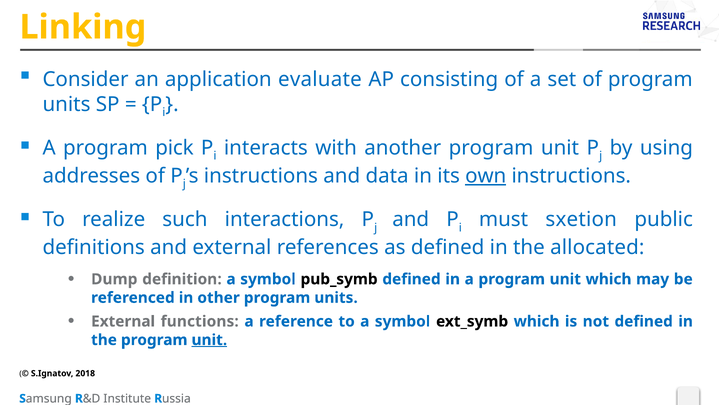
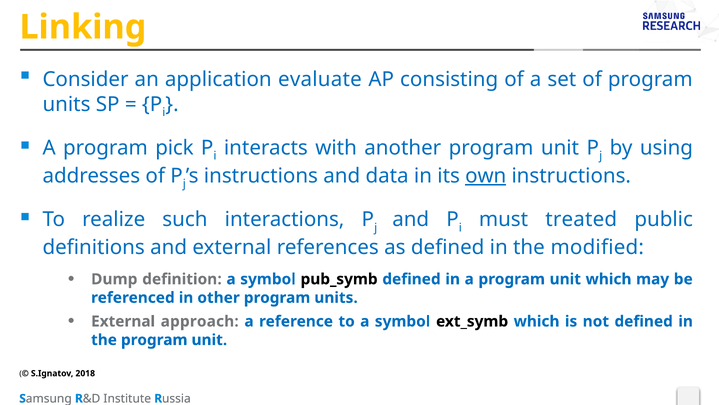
sxetion: sxetion -> treated (581, 219)
allocated: allocated -> modified (597, 247)
functions: functions -> approach (200, 321)
unit underline: present -> none (209, 339)
